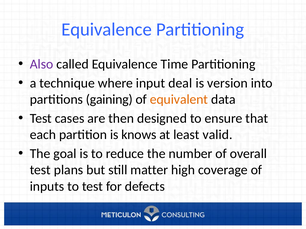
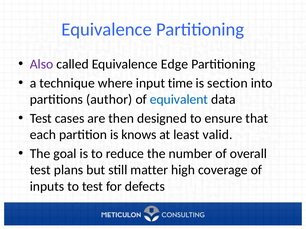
Time: Time -> Edge (174, 64)
deal: deal -> time (180, 83)
version: version -> section (227, 83)
gaining: gaining -> author (109, 100)
equivalent colour: orange -> blue (179, 100)
